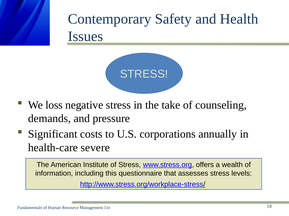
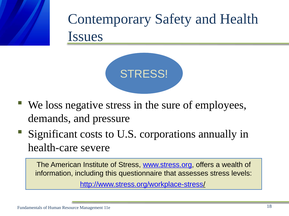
take: take -> sure (171, 105)
counseling: counseling -> employees (221, 105)
